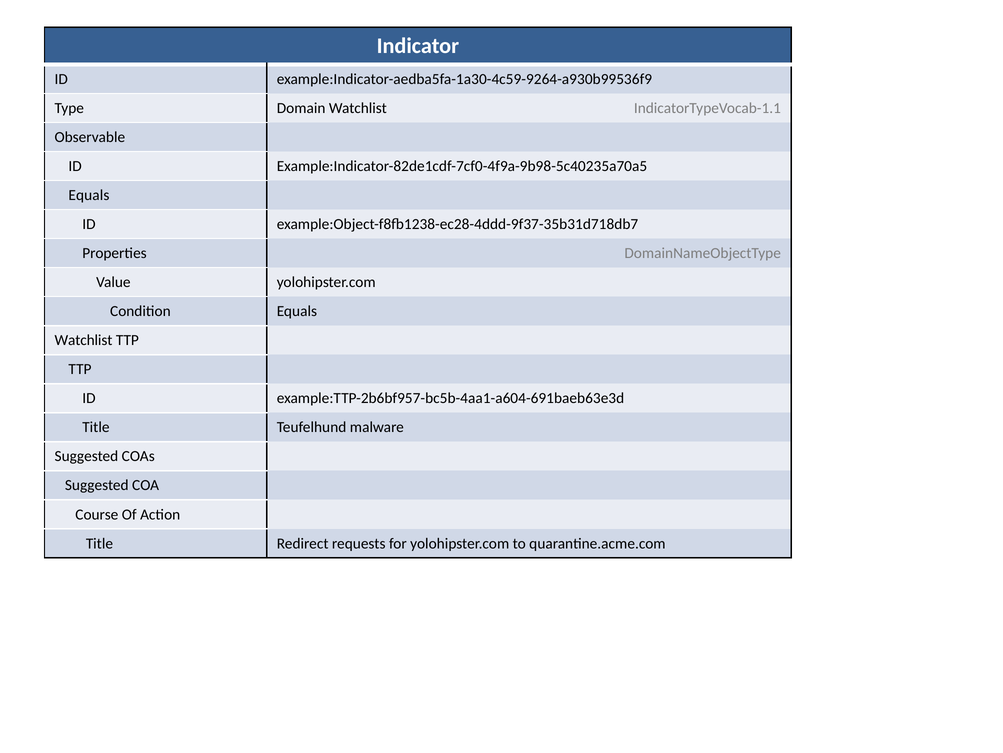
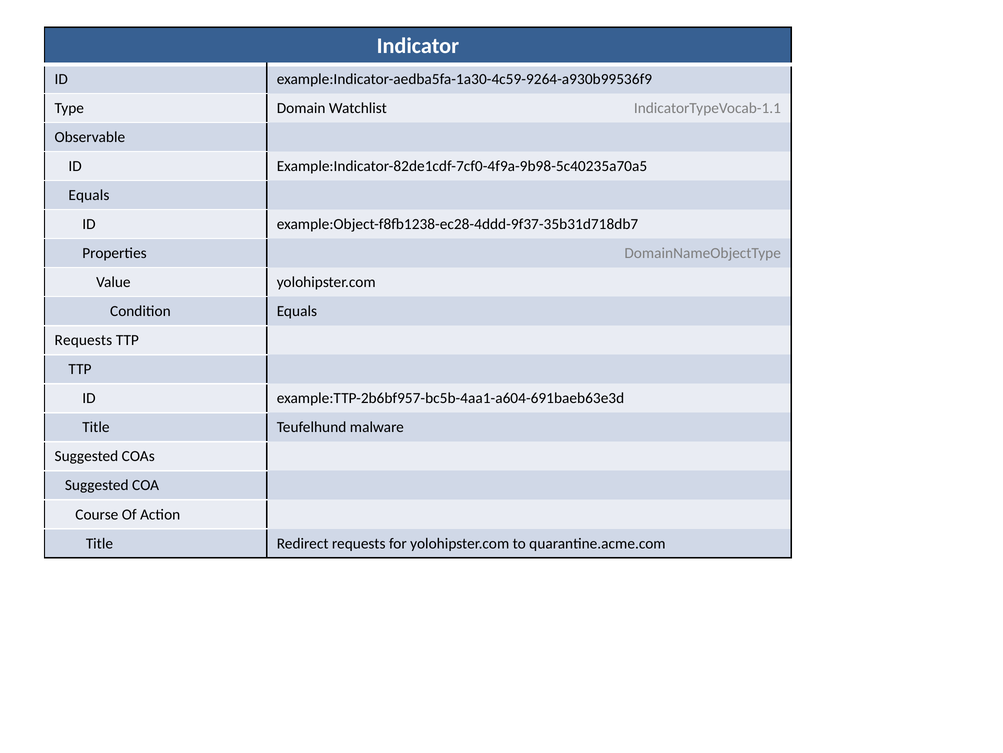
Watchlist: Watchlist -> Requests (83, 340)
